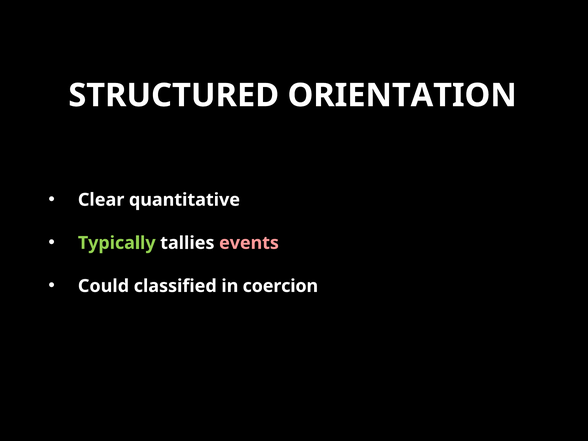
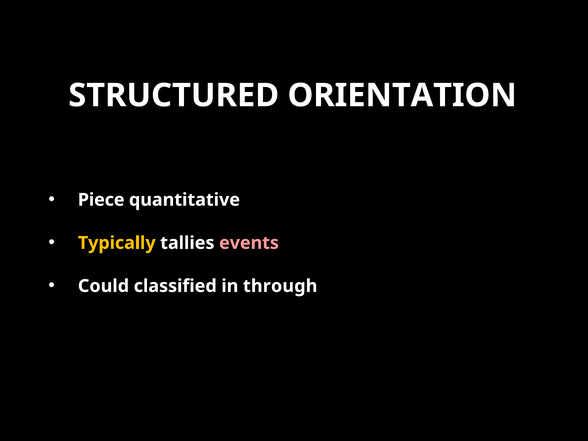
Clear: Clear -> Piece (101, 200)
Typically colour: light green -> yellow (117, 243)
coercion: coercion -> through (280, 286)
